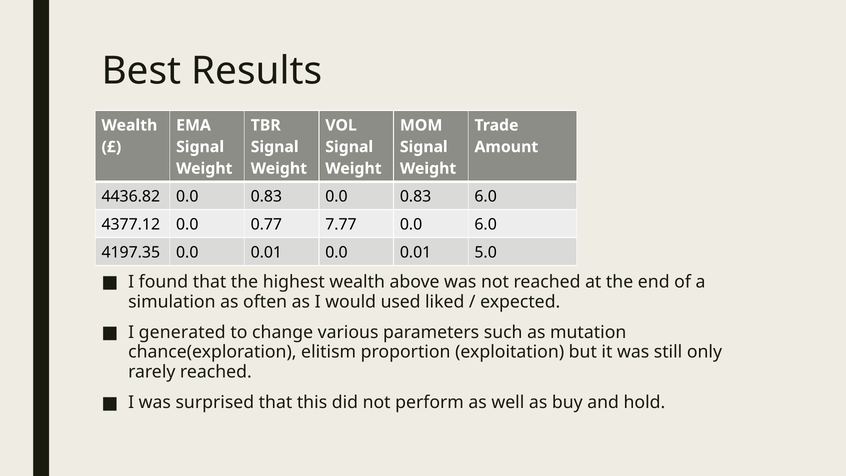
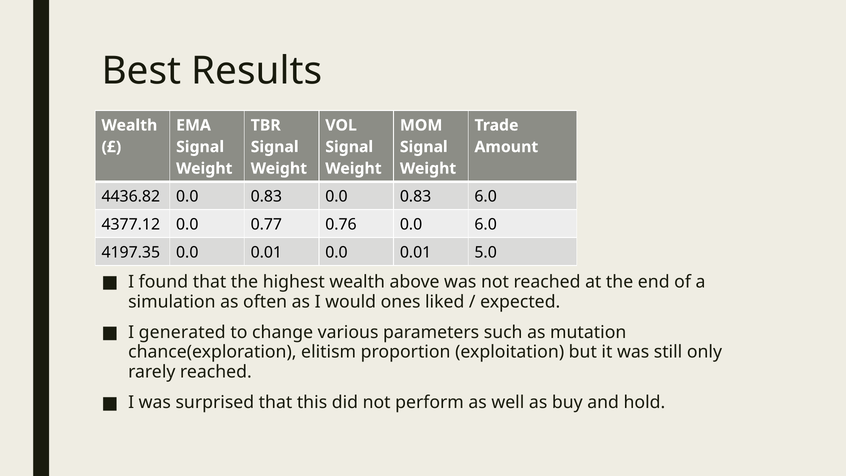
7.77: 7.77 -> 0.76 (341, 224)
used: used -> ones (401, 302)
